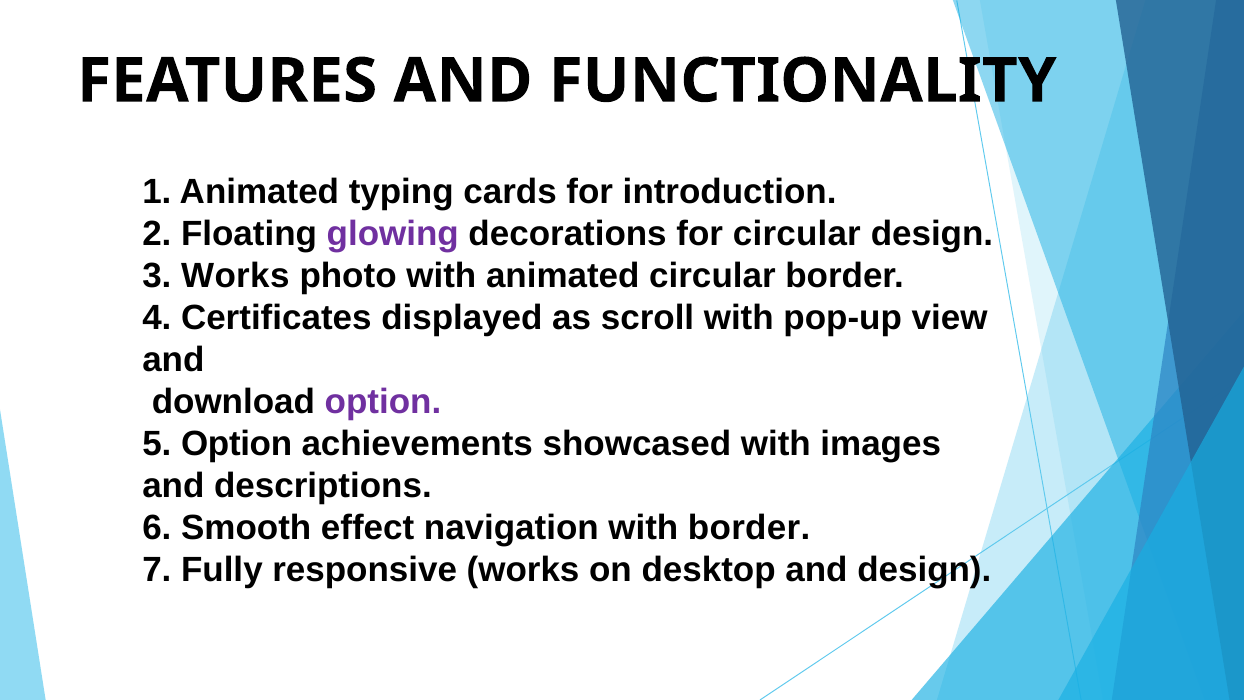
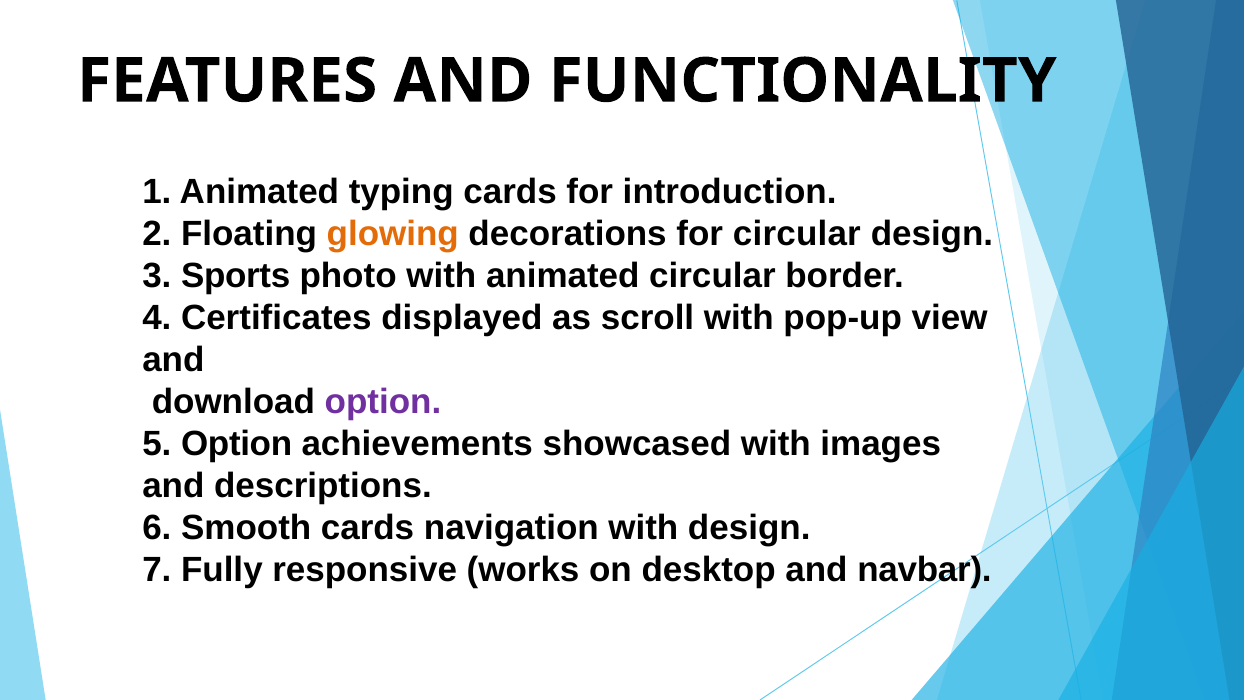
glowing colour: purple -> orange (393, 233)
3 Works: Works -> Sports (236, 276)
Smooth effect: effect -> cards (368, 528)
with border: border -> design (749, 528)
and design: design -> navbar (924, 570)
